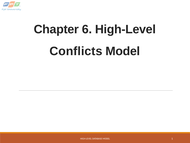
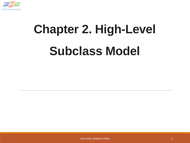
6: 6 -> 2 (87, 29)
Conflicts: Conflicts -> Subclass (76, 51)
